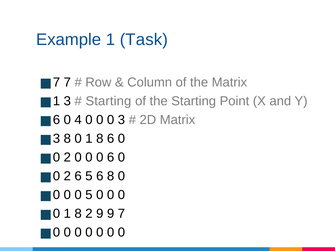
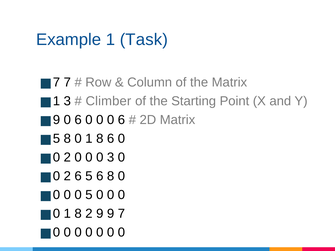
Starting: Starting -> Climber (108, 101)
6: 6 -> 9 (56, 120)
4: 4 -> 6 (78, 120)
0 0 3: 3 -> 6 (121, 120)
3: 3 -> 5 (56, 139)
0 6: 6 -> 3 (111, 157)
